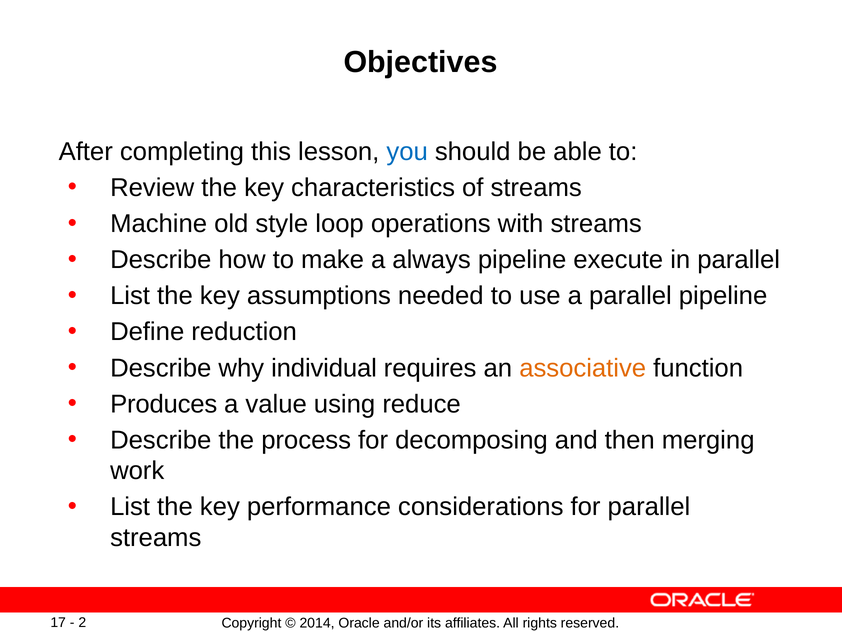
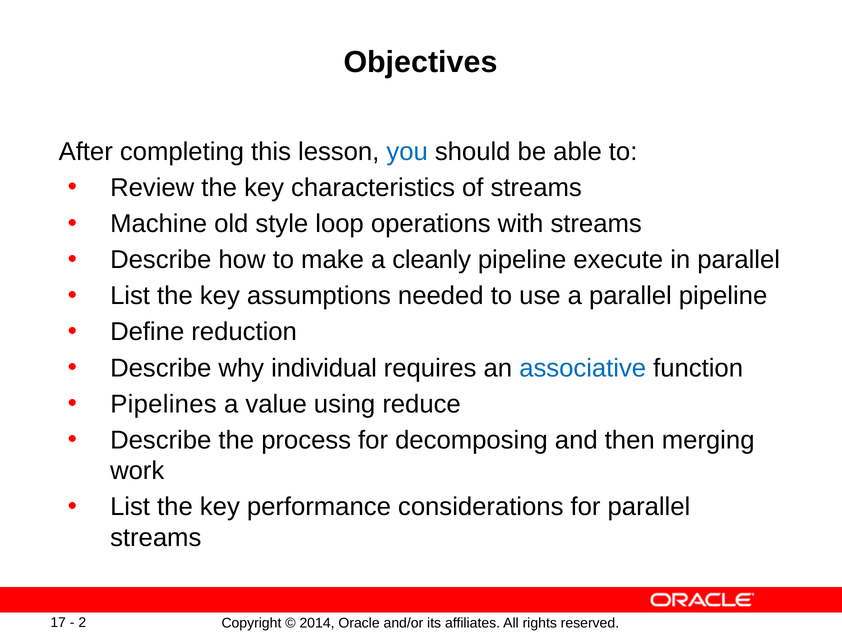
always: always -> cleanly (432, 260)
associative colour: orange -> blue (583, 368)
Produces: Produces -> Pipelines (164, 404)
